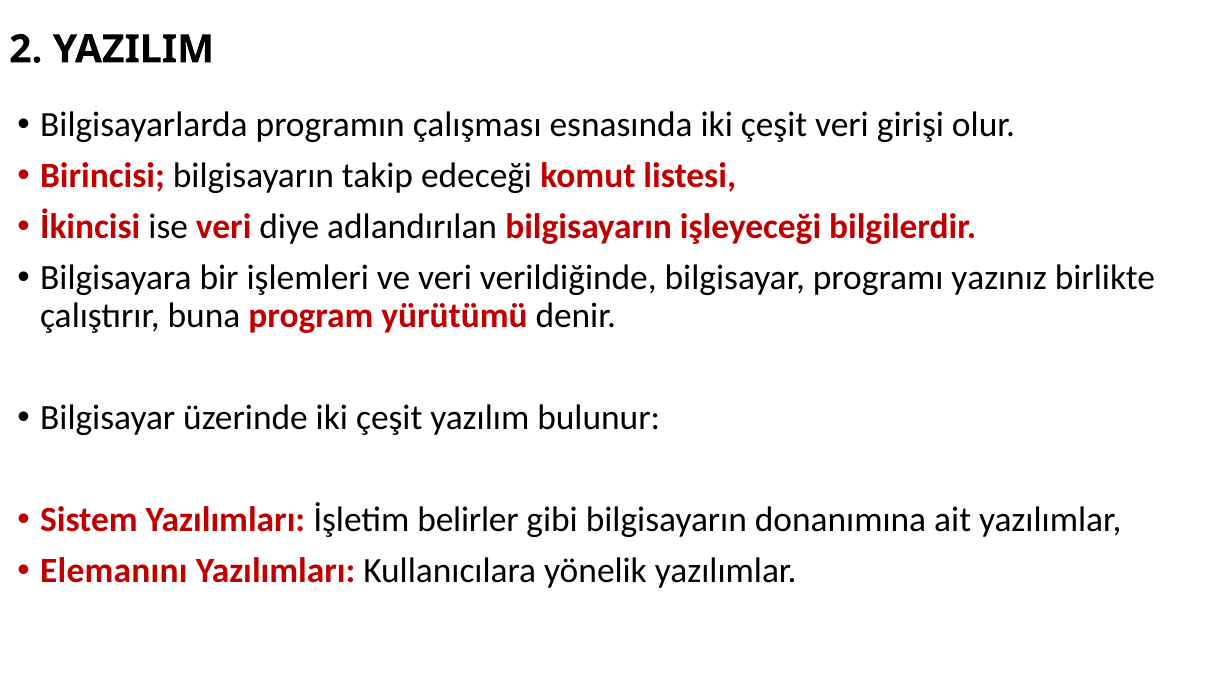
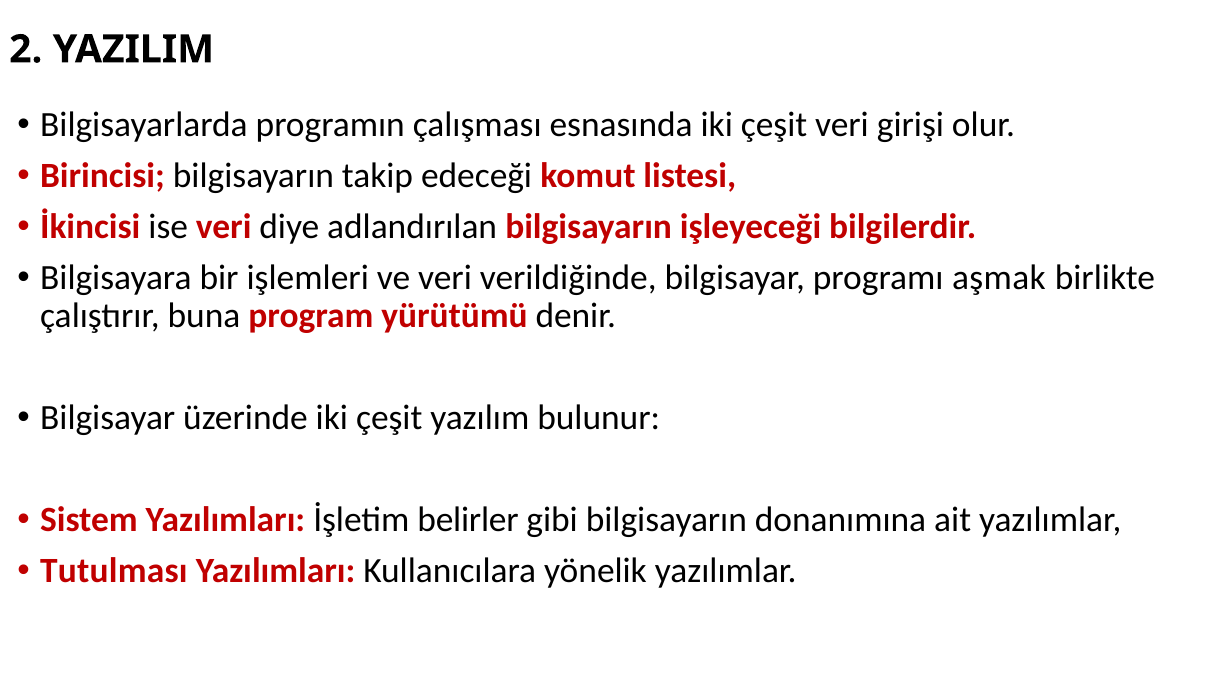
yazınız: yazınız -> aşmak (999, 278)
Elemanını: Elemanını -> Tutulması (114, 571)
